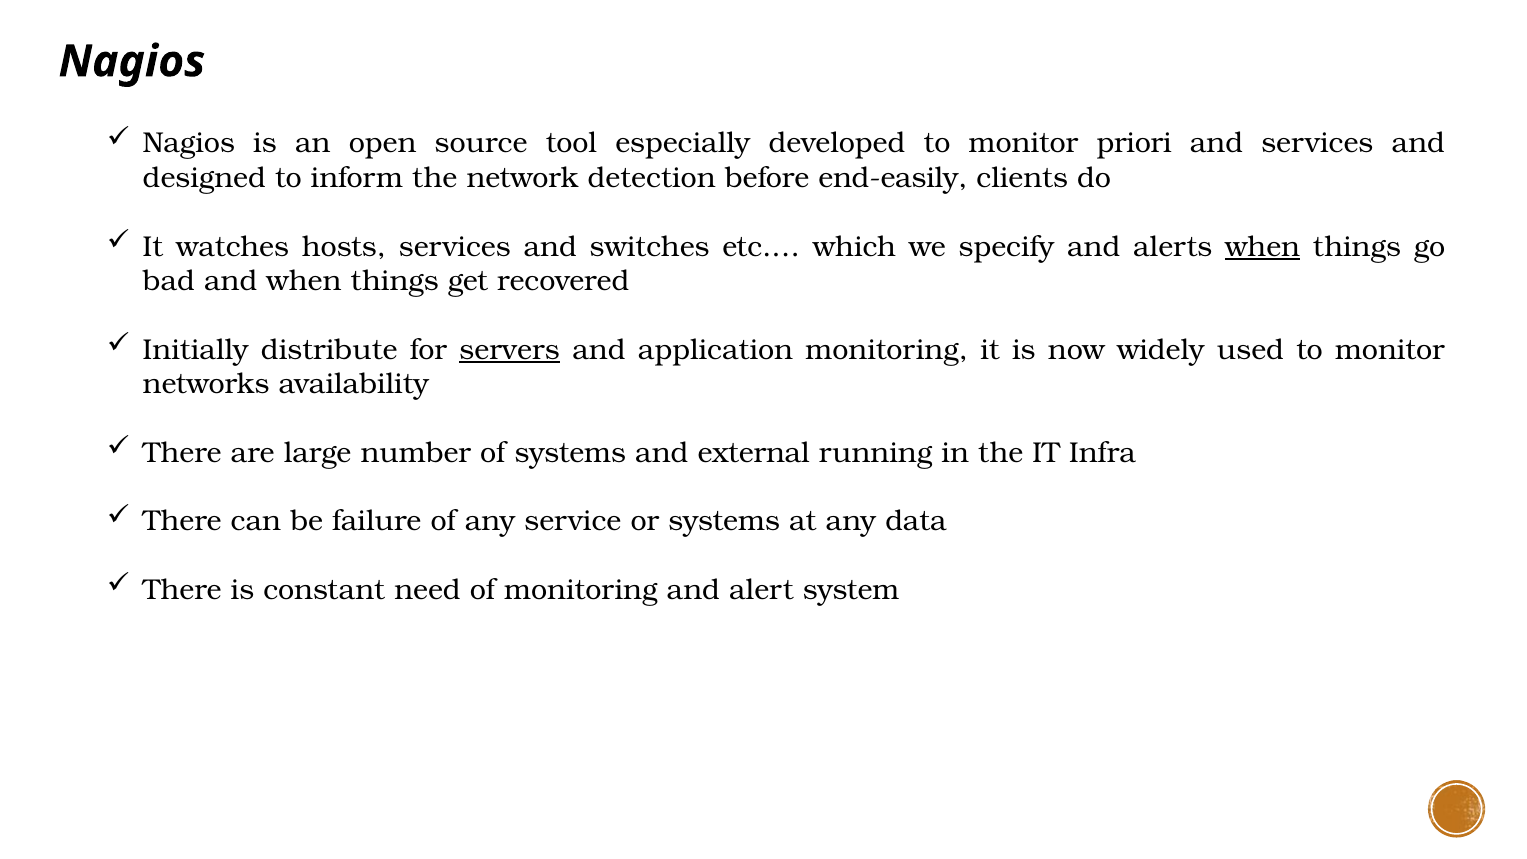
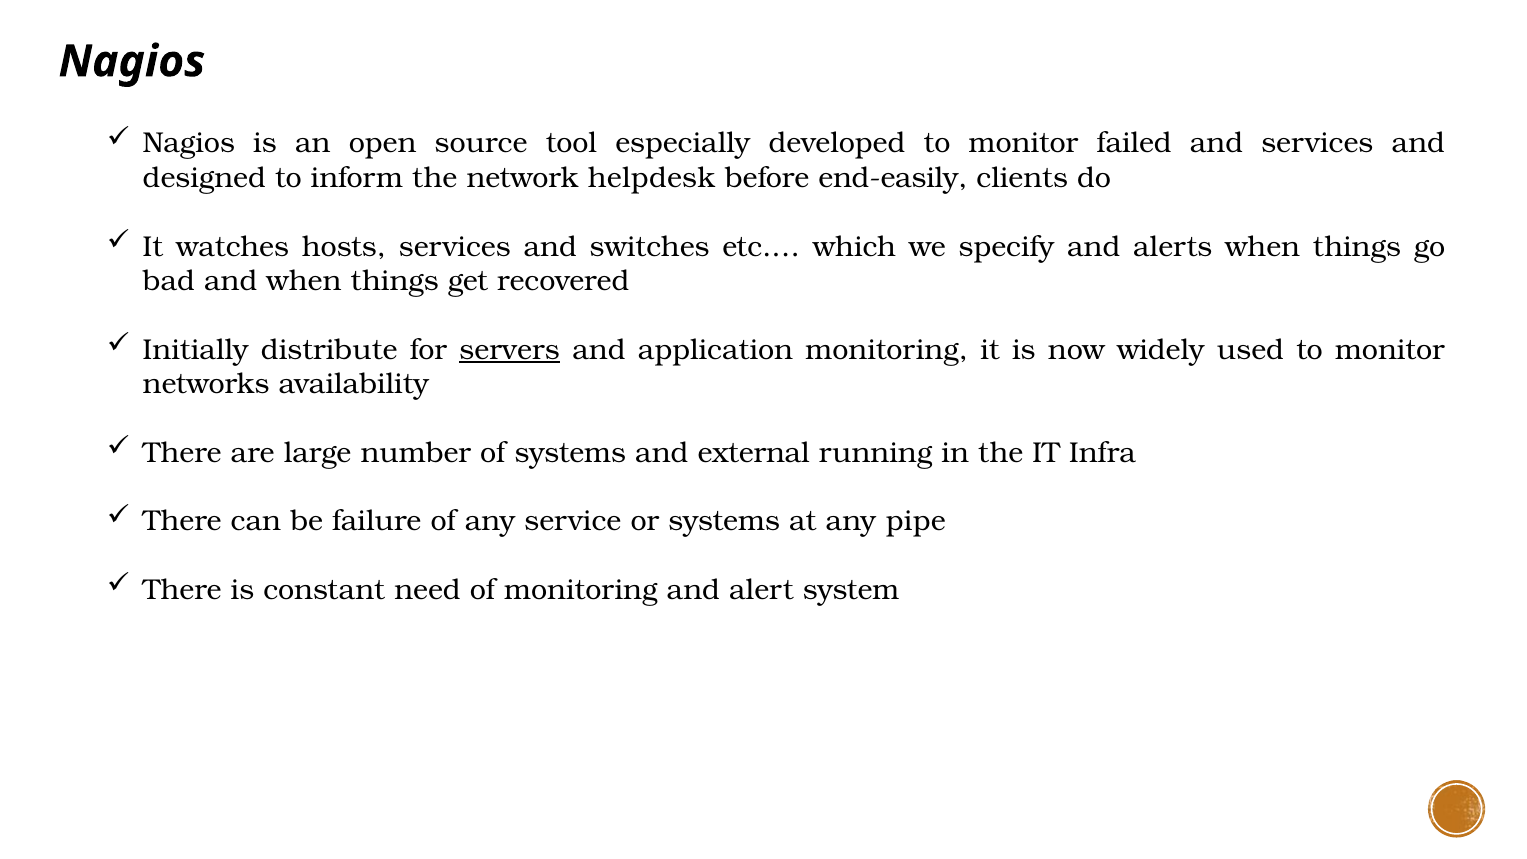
priori: priori -> failed (1134, 144)
detection: detection -> helpdesk (651, 178)
when underline: present -> none (1263, 247)
data: data -> pipe (916, 521)
